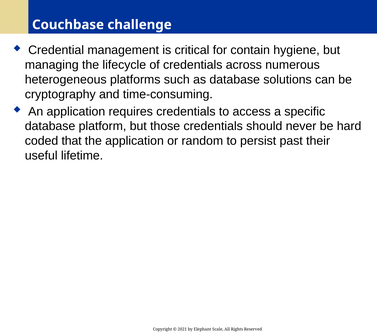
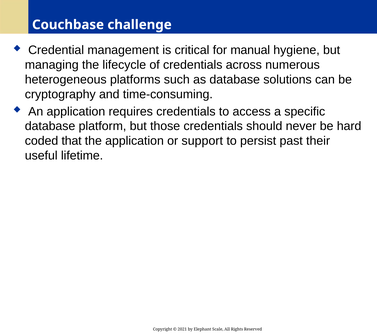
contain: contain -> manual (250, 50)
random: random -> support (202, 141)
